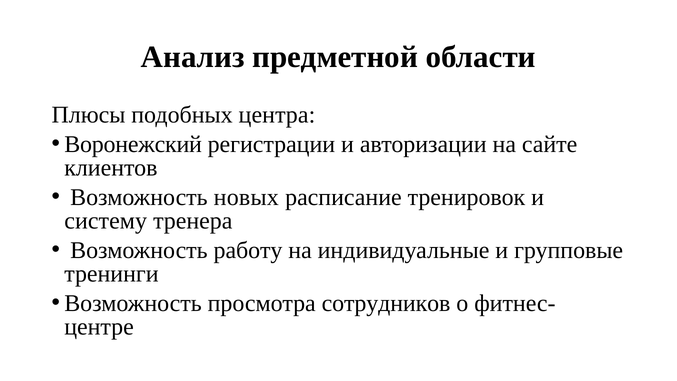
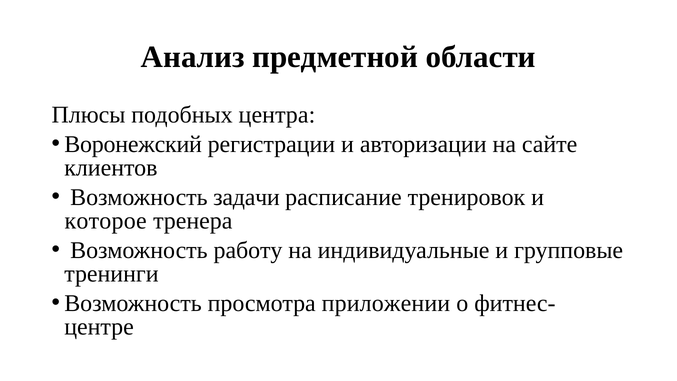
новых: новых -> задачи (247, 197)
систему: систему -> которое (106, 221)
сотрудников: сотрудников -> приложении (386, 303)
